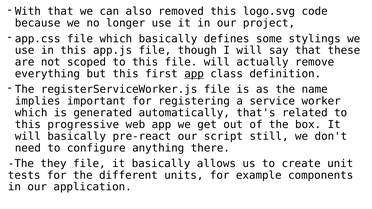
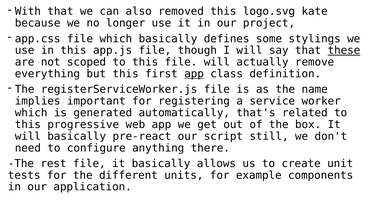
code: code -> kate (315, 11)
these underline: none -> present (344, 50)
they: they -> rest (53, 164)
